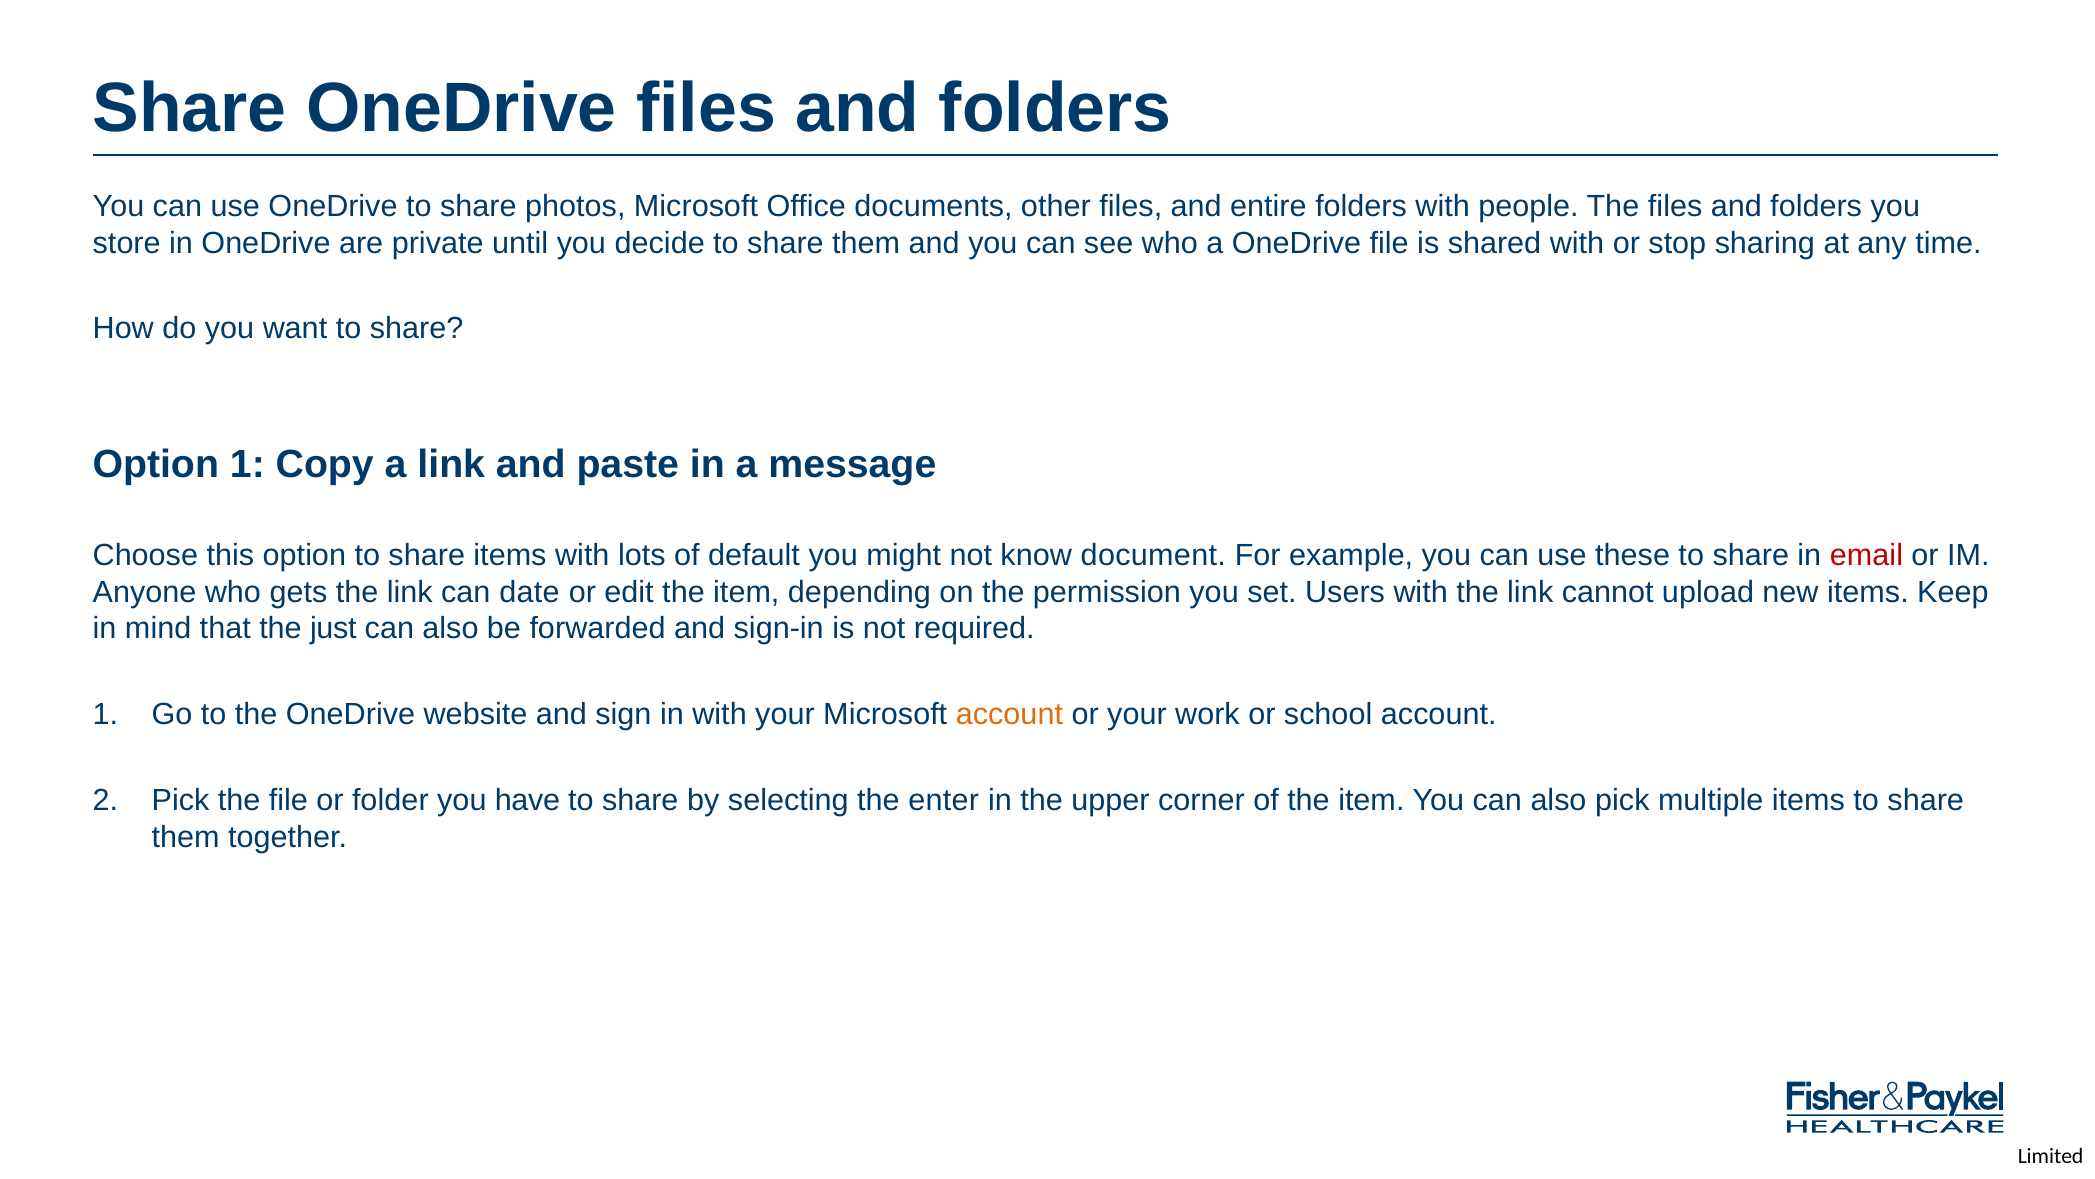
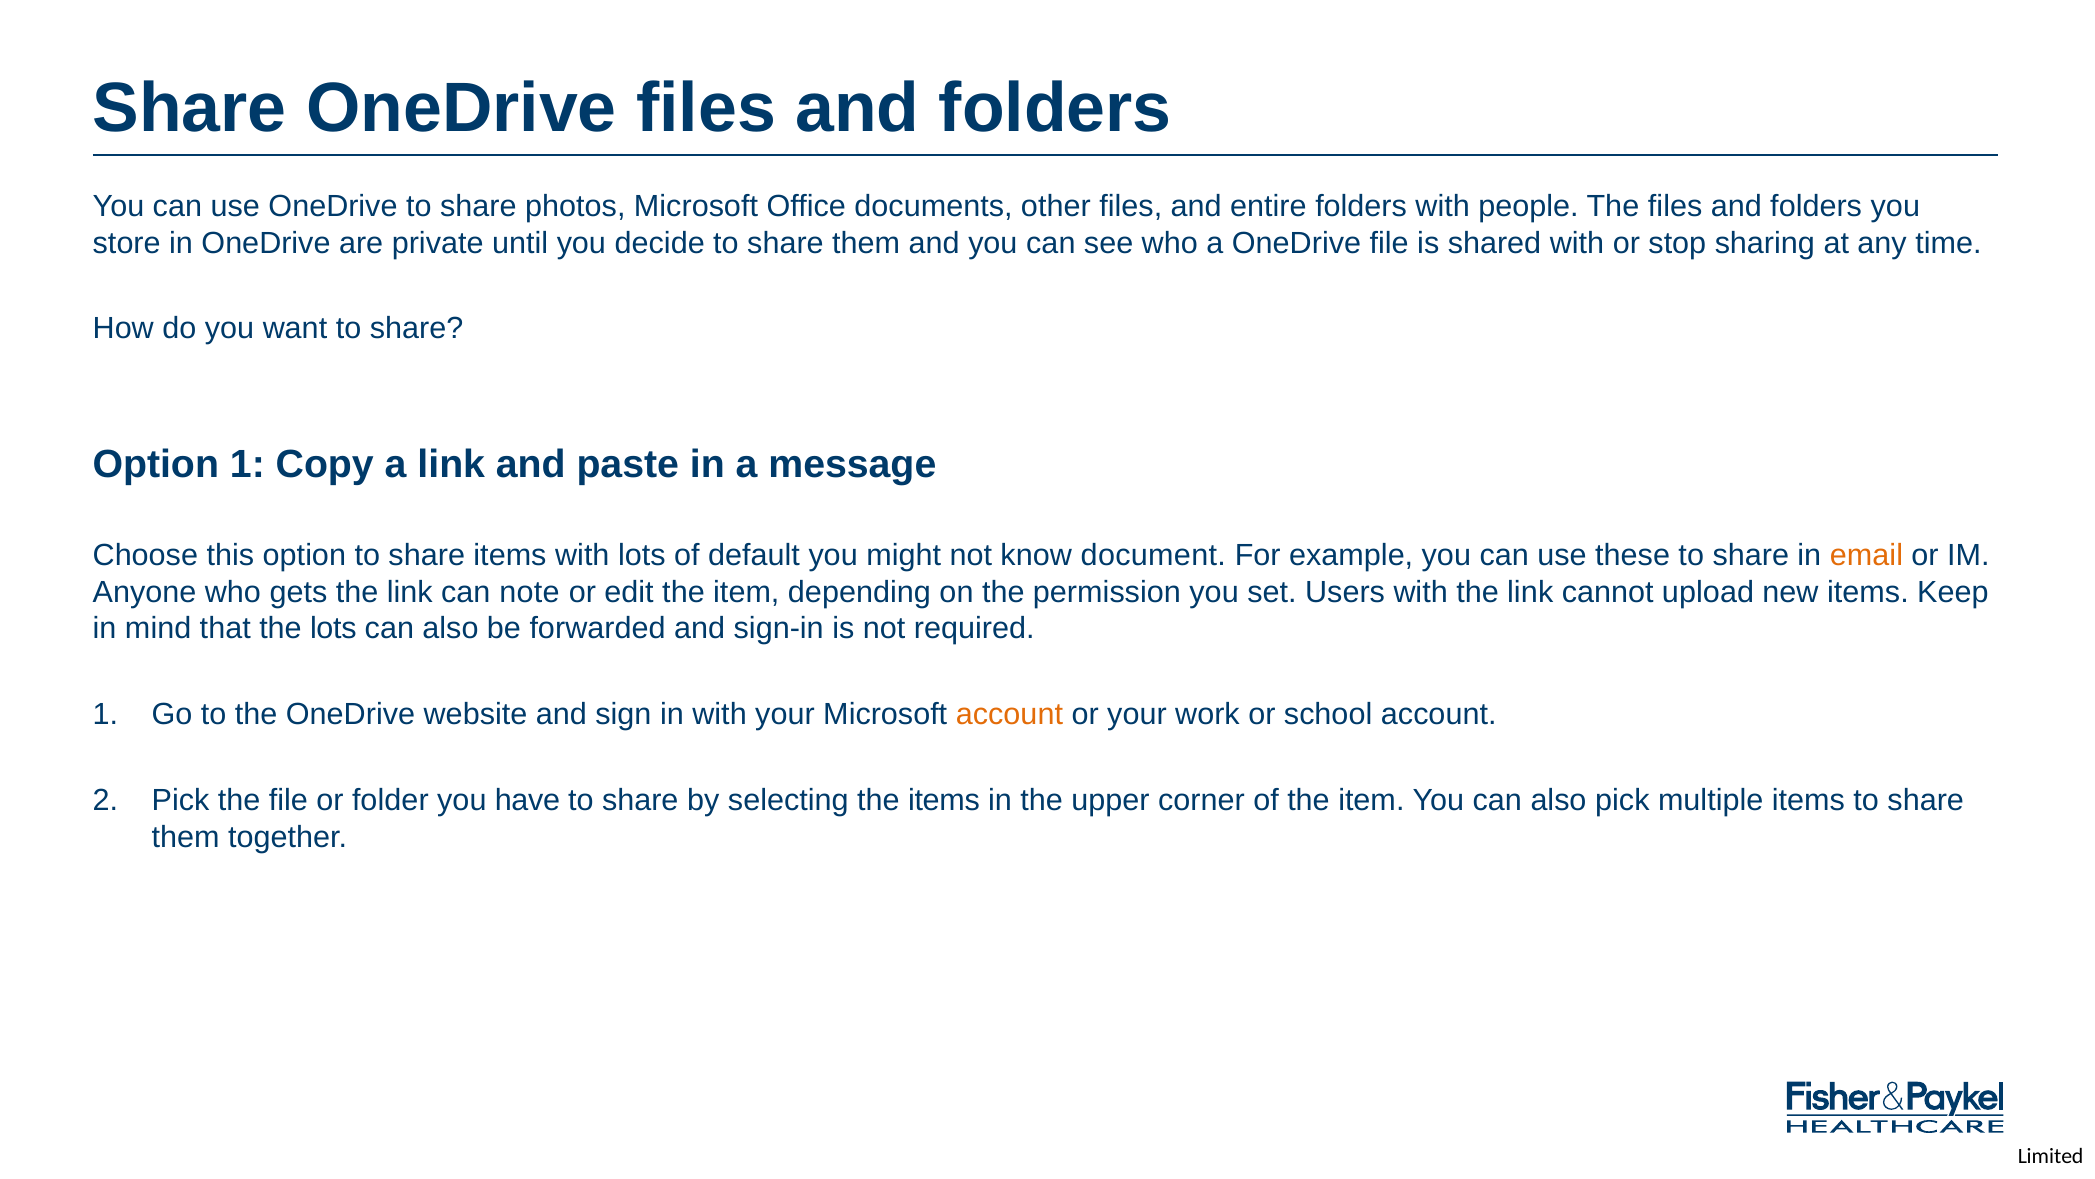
email colour: red -> orange (1866, 555)
date: date -> note (530, 592)
the just: just -> lots (333, 629)
the enter: enter -> items (944, 800)
